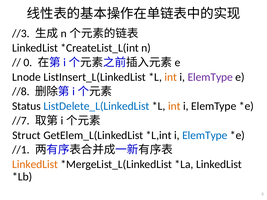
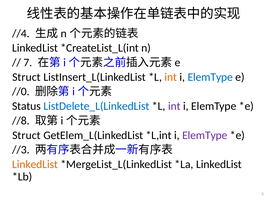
//3: //3 -> //4 (21, 33)
0: 0 -> 7 (28, 63)
Lnode: Lnode -> Struct (26, 77)
ElemType colour: purple -> blue (210, 77)
//8: //8 -> //0 (21, 92)
int colour: orange -> purple (174, 106)
//7: //7 -> //8 (21, 121)
ElemType colour: blue -> purple (205, 135)
//1: //1 -> //3 (21, 150)
